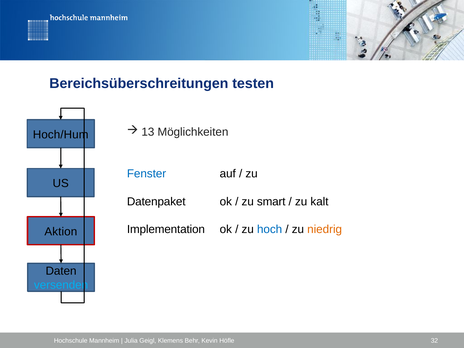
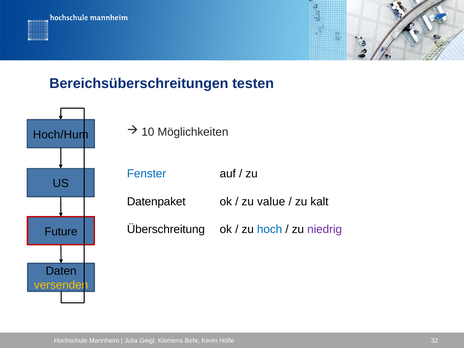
13: 13 -> 10 (148, 132)
smart: smart -> value (271, 202)
Implementation: Implementation -> Überschreitung (166, 229)
niedrig colour: orange -> purple (325, 229)
Aktion: Aktion -> Future (61, 232)
versenden colour: light blue -> yellow (61, 285)
